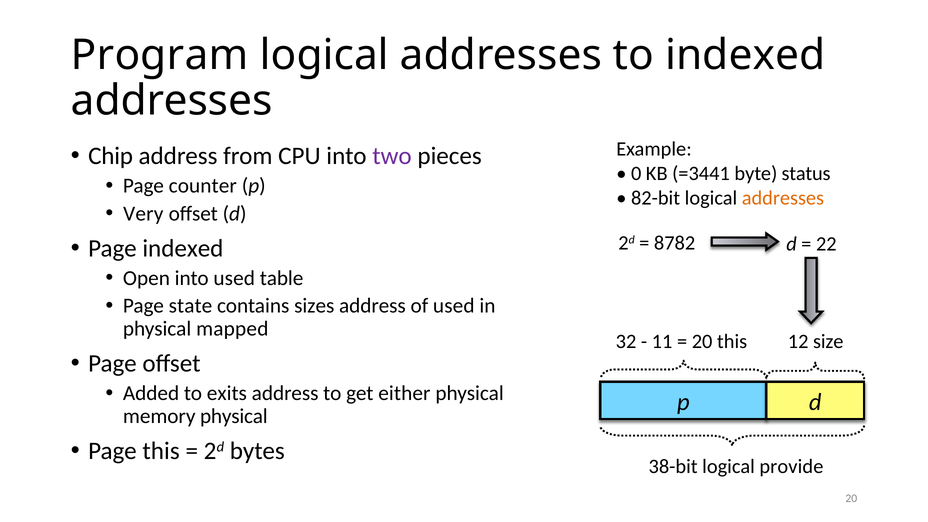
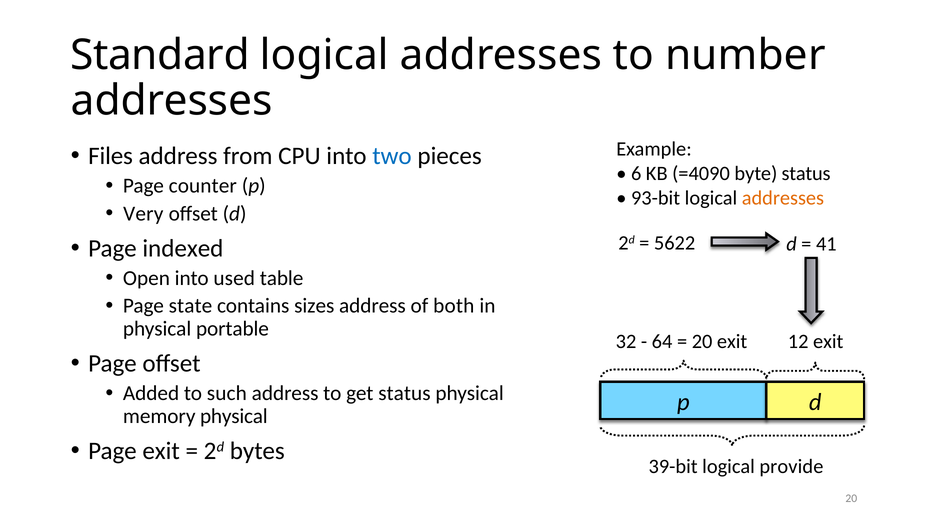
Program: Program -> Standard (160, 55)
to indexed: indexed -> number (745, 55)
Chip: Chip -> Files (111, 156)
two colour: purple -> blue (392, 156)
0: 0 -> 6 (636, 173)
=3441: =3441 -> =4090 (701, 173)
82-bit: 82-bit -> 93-bit (656, 198)
8782: 8782 -> 5622 (675, 243)
22: 22 -> 41 (826, 244)
of used: used -> both (454, 306)
mapped: mapped -> portable (232, 329)
11: 11 -> 64 (662, 341)
20 this: this -> exit (732, 341)
12 size: size -> exit (828, 341)
exits: exits -> such (227, 393)
get either: either -> status (404, 393)
Page this: this -> exit (161, 451)
38-bit: 38-bit -> 39-bit (673, 467)
